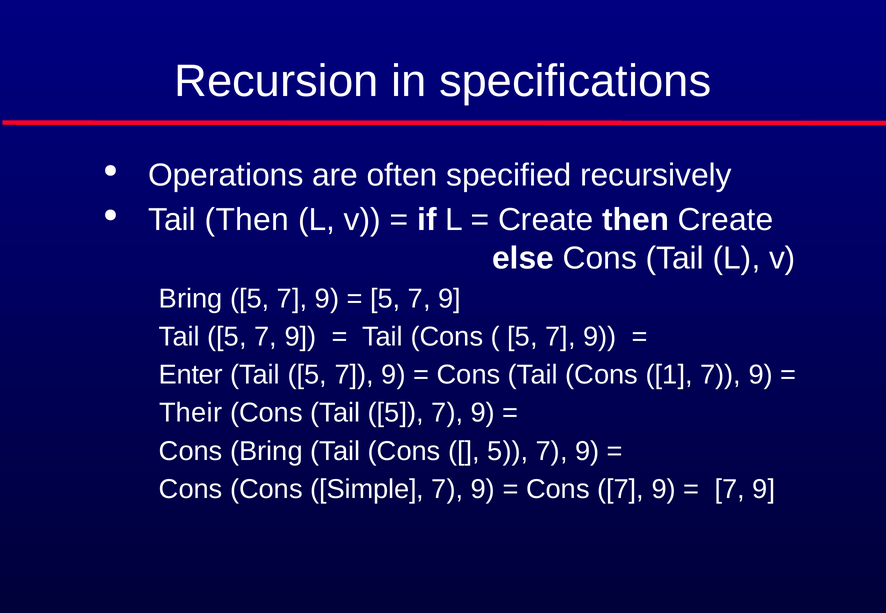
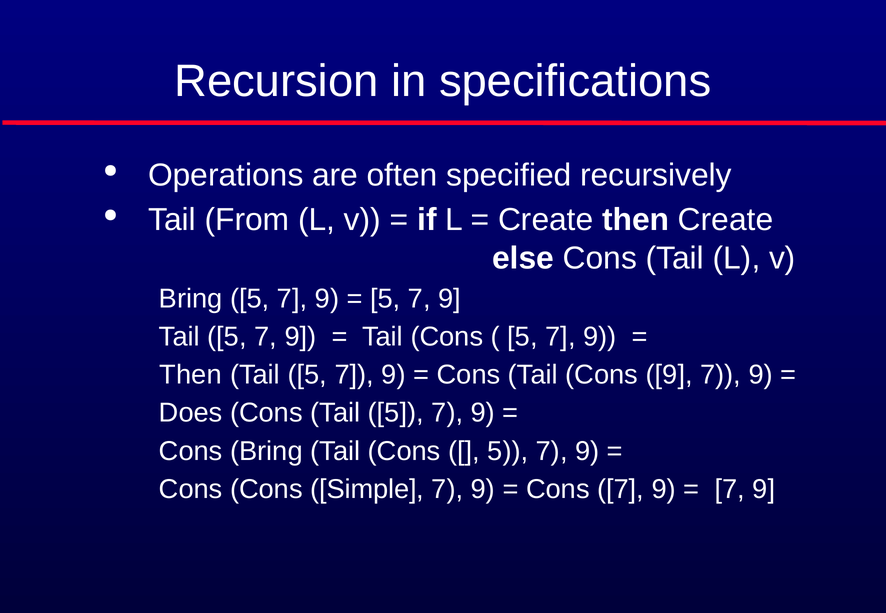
Tail Then: Then -> From (247, 220)
Enter: Enter -> Then (191, 375)
Cons 1: 1 -> 9 (669, 375)
Their: Their -> Does (191, 413)
